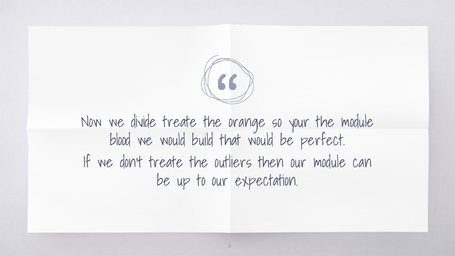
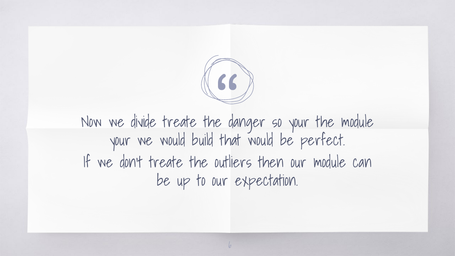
orange: orange -> danger (247, 122)
blood: blood -> your (120, 140)
